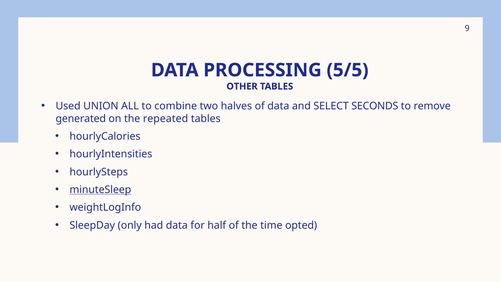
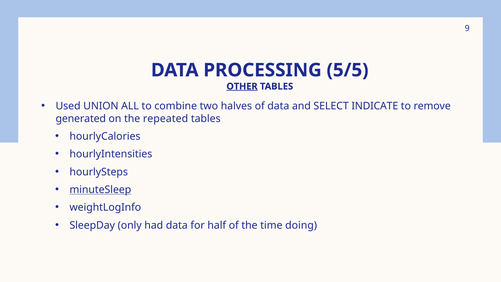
OTHER underline: none -> present (242, 86)
SECONDS: SECONDS -> INDICATE (375, 106)
opted: opted -> doing (301, 225)
